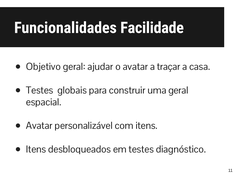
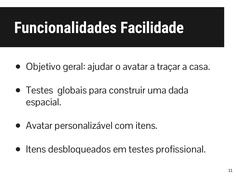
uma geral: geral -> dada (178, 90)
diagnóstico: diagnóstico -> profissional (181, 149)
